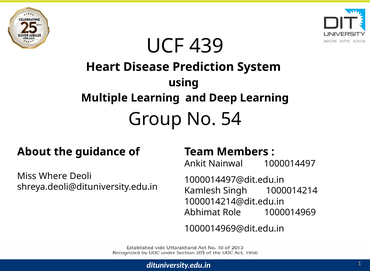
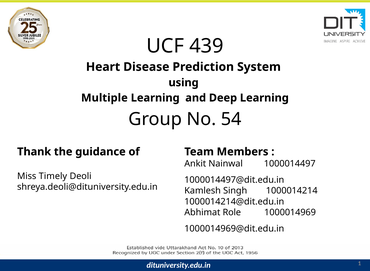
About: About -> Thank (34, 152)
Where: Where -> Timely (53, 176)
